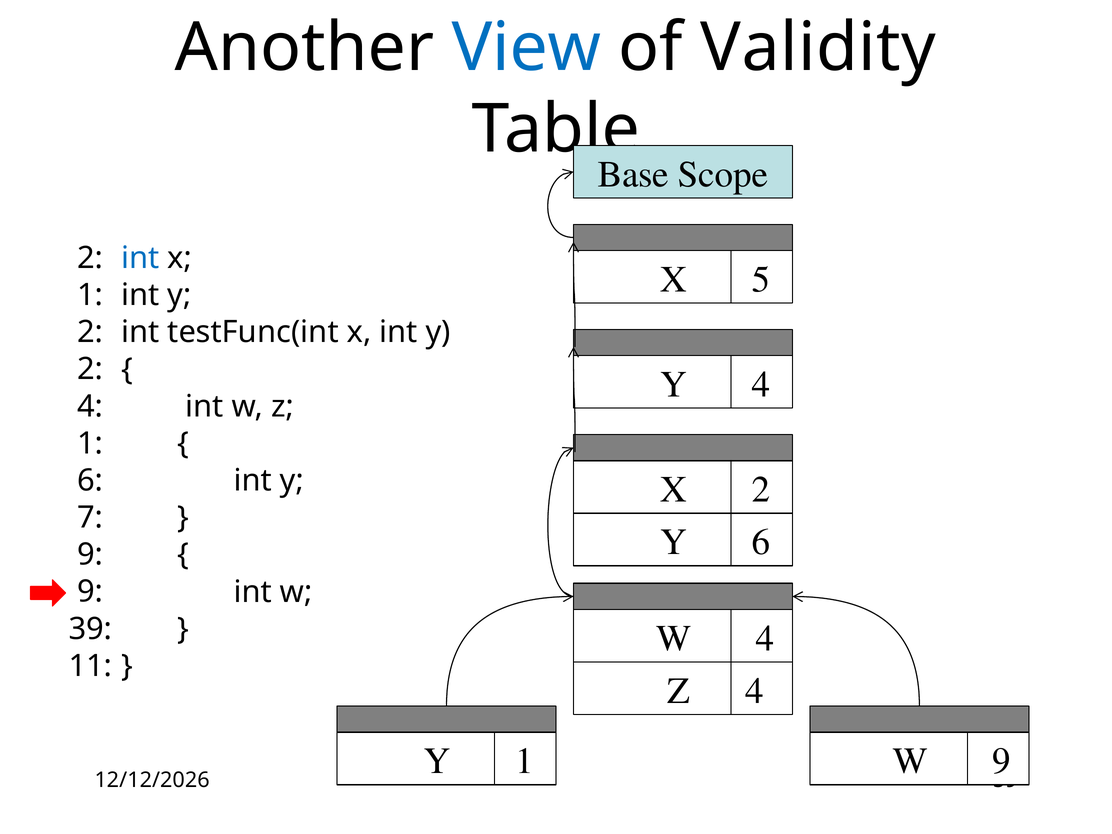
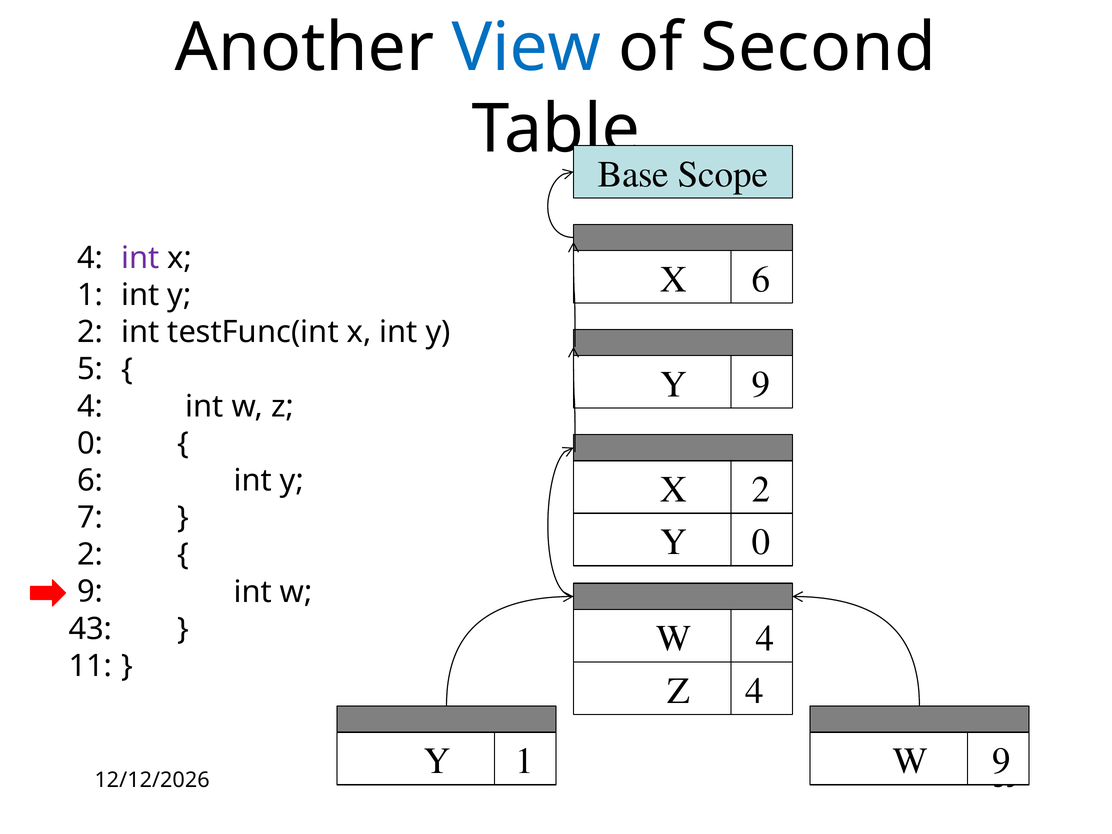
Validity: Validity -> Second (818, 48)
2: 2 -> 4 (90, 258)
int colour: blue -> purple (140, 258)
X 5: 5 -> 6 (761, 279)
2: 2 -> 5 (90, 369)
Y 4: 4 -> 9 (761, 385)
1: 1 -> 0 (90, 443)
Y 6: 6 -> 0 (761, 542)
9: 9 -> 2 (90, 555)
39: 39 -> 43 (90, 629)
